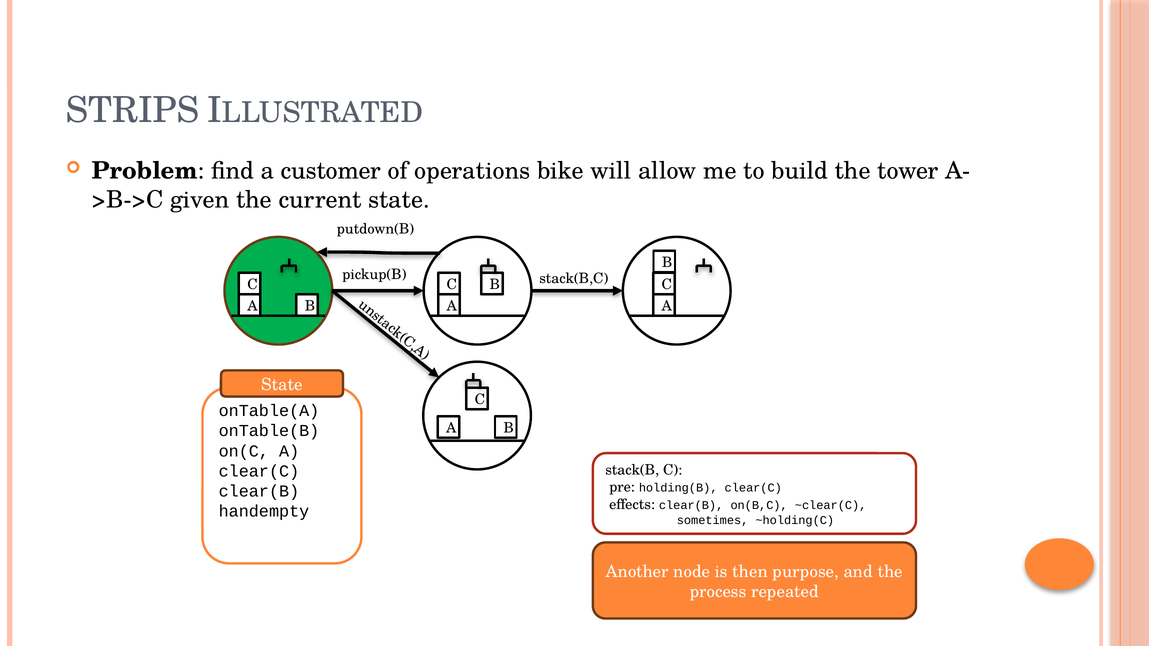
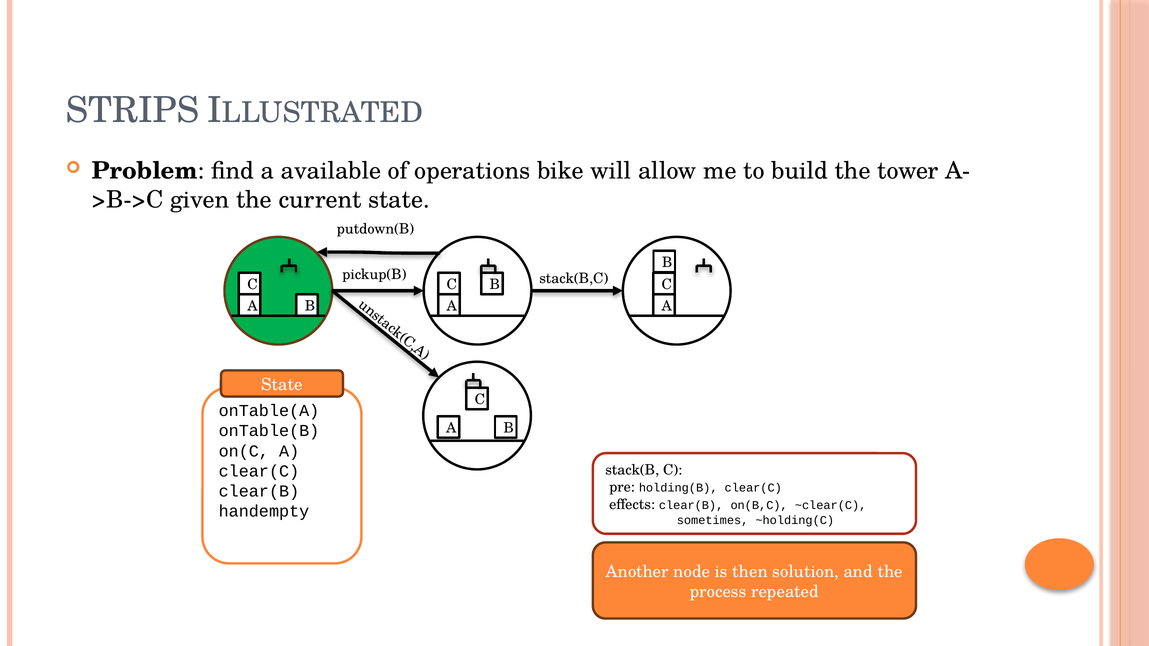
customer: customer -> available (331, 171)
purpose: purpose -> solution (806, 572)
